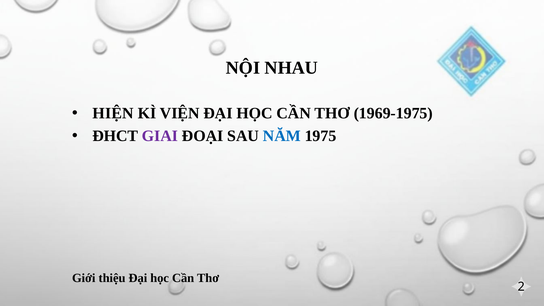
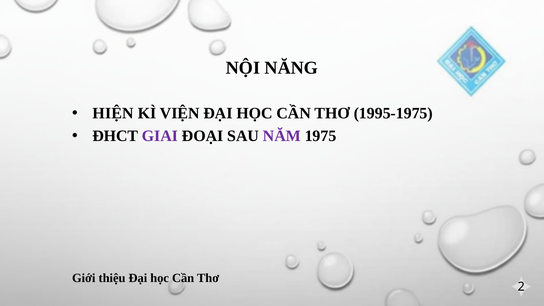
NHAU: NHAU -> NĂNG (291, 68)
1969-1975: 1969-1975 -> 1995-1975 (393, 113)
NĂM colour: blue -> purple (282, 136)
